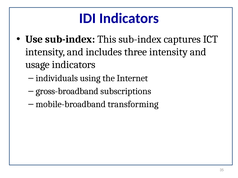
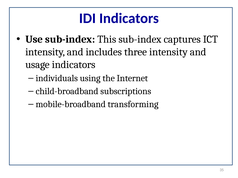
gross-broadband: gross-broadband -> child-broadband (67, 91)
